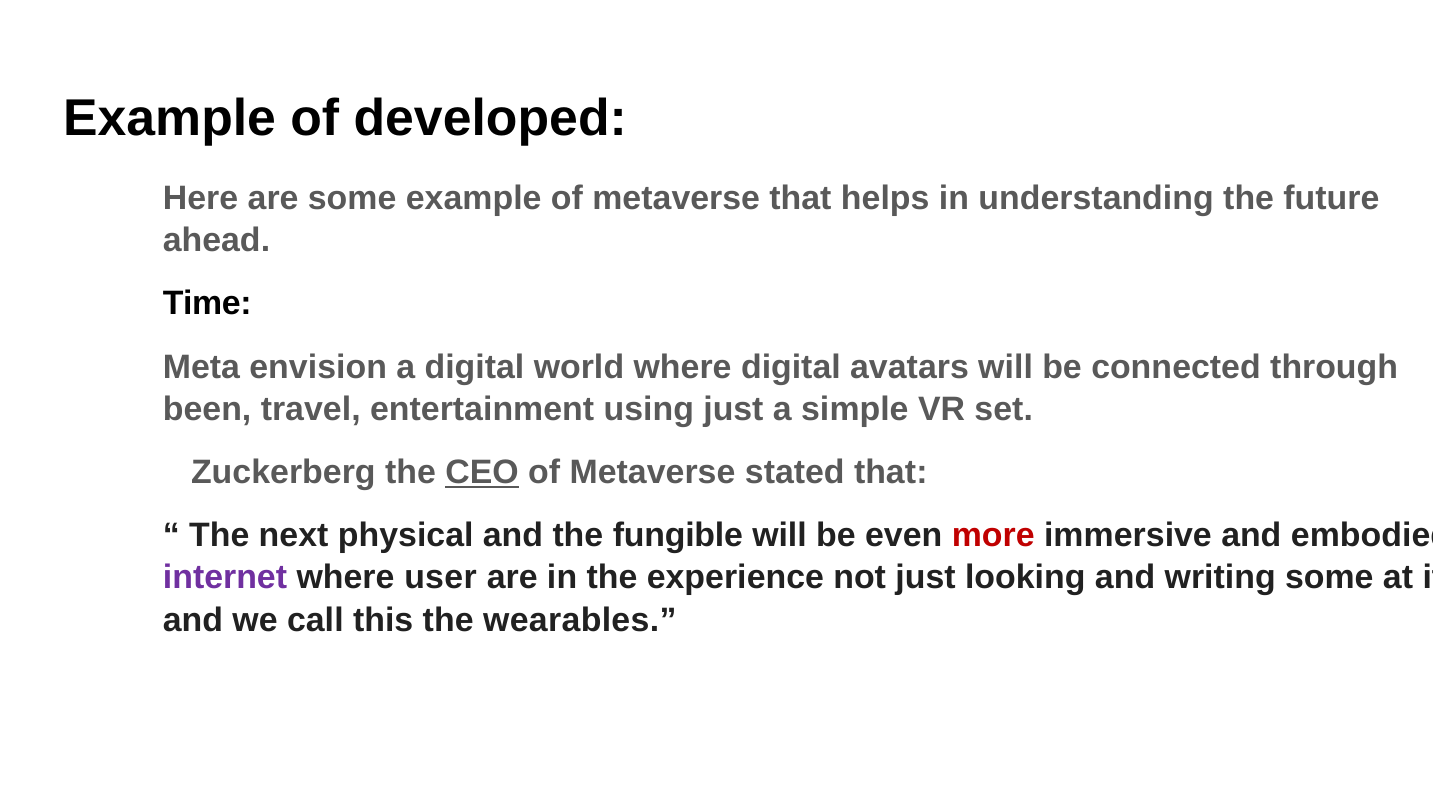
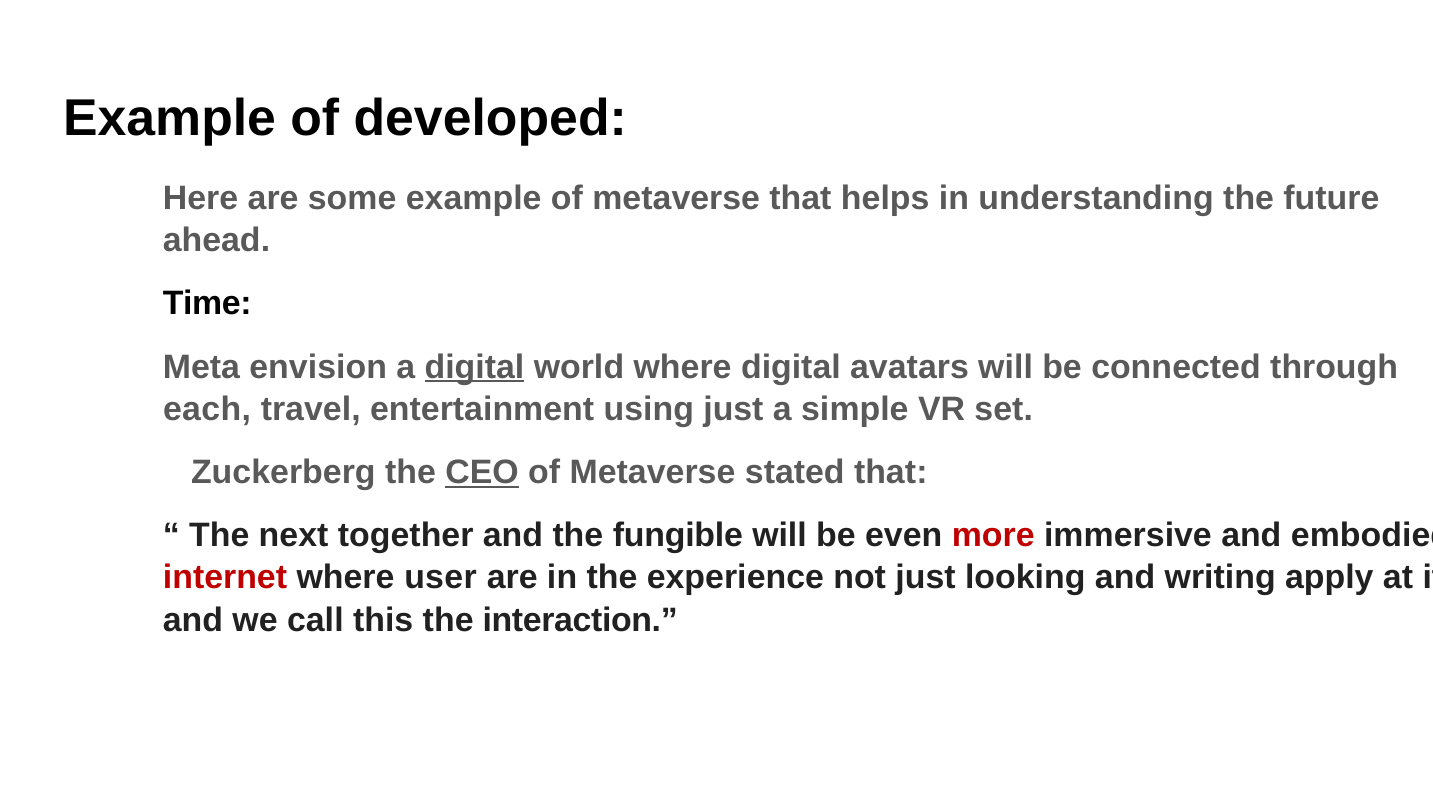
digital underline: none -> present (474, 367)
been: been -> each (207, 409)
physical: physical -> together (406, 536)
internet colour: purple -> red (225, 578)
writing some: some -> apply (1329, 578)
wearables: wearables -> interaction (580, 620)
